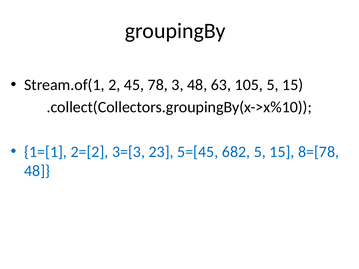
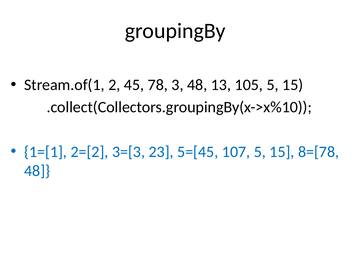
63: 63 -> 13 (221, 85)
682: 682 -> 107 (236, 152)
